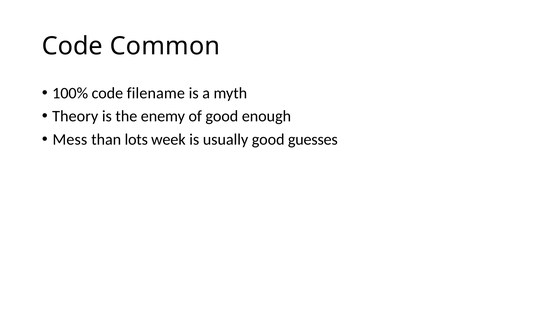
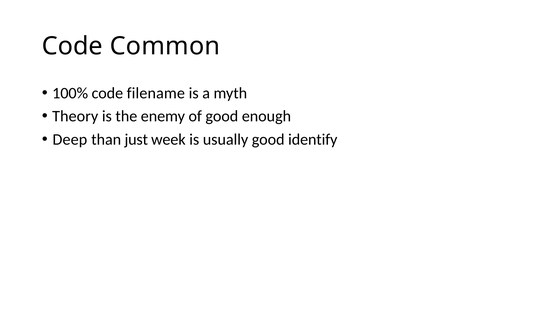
Mess: Mess -> Deep (70, 139)
lots: lots -> just (136, 139)
guesses: guesses -> identify (313, 139)
